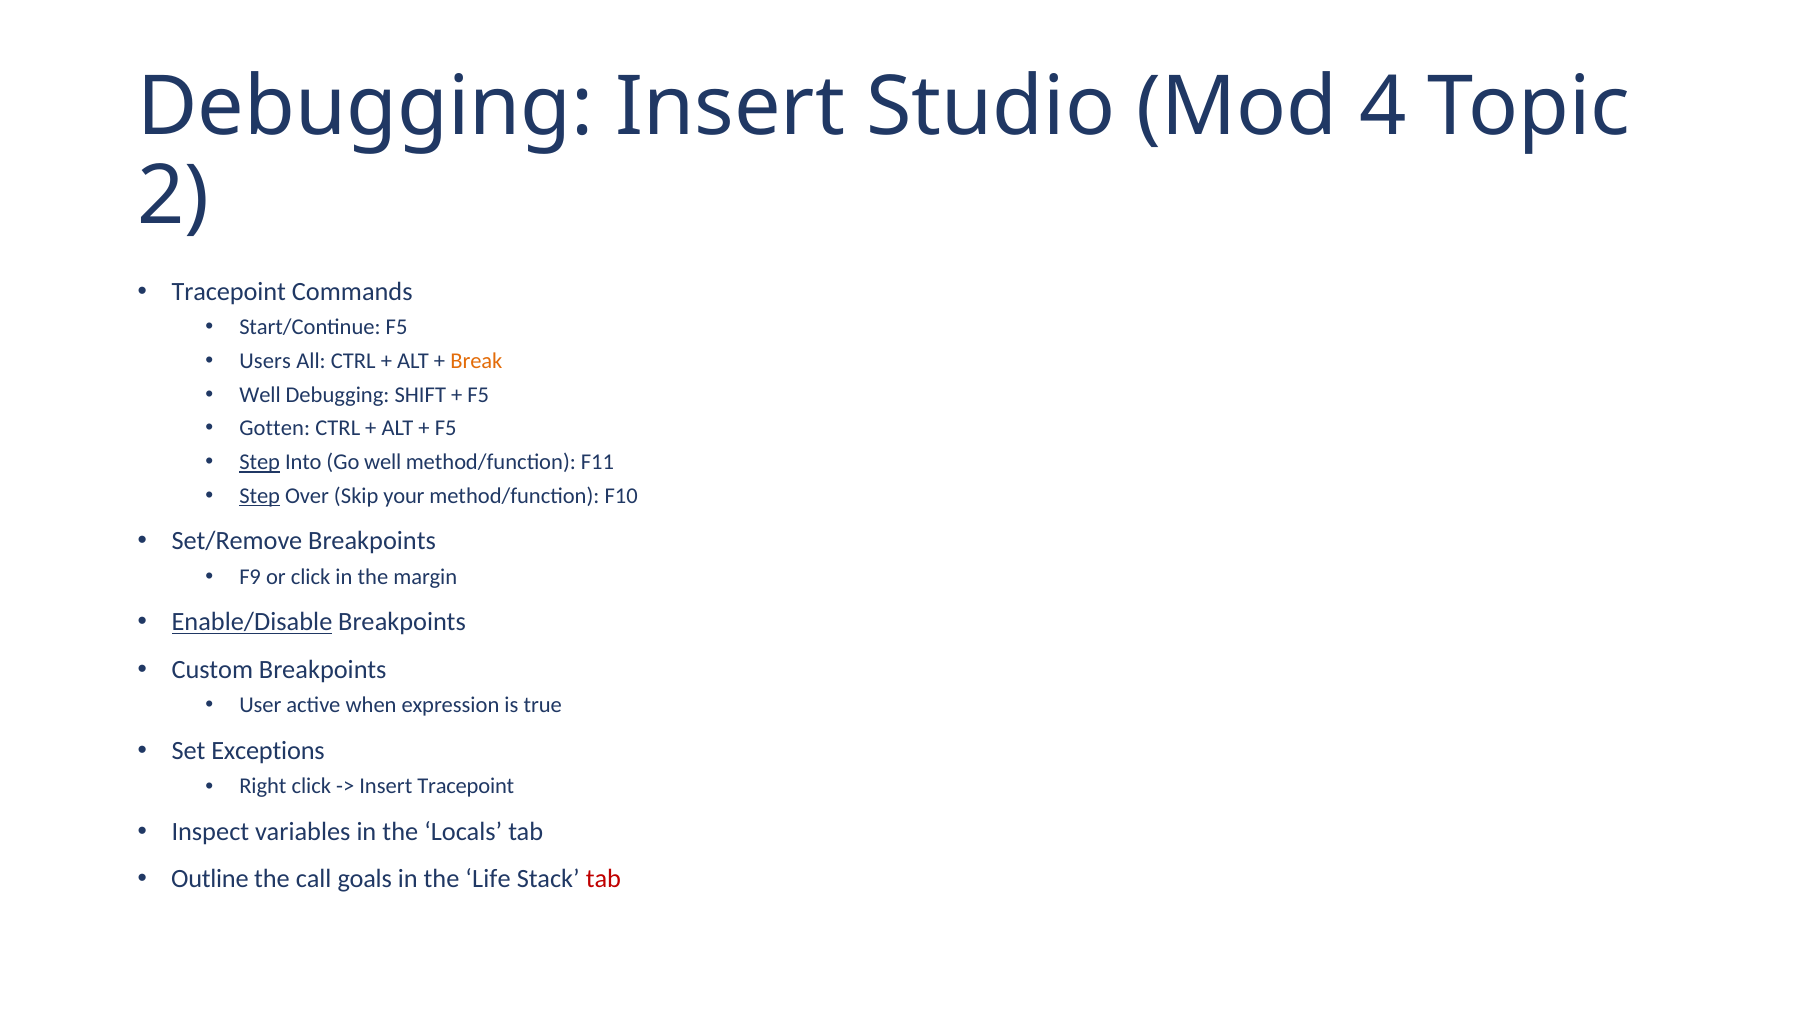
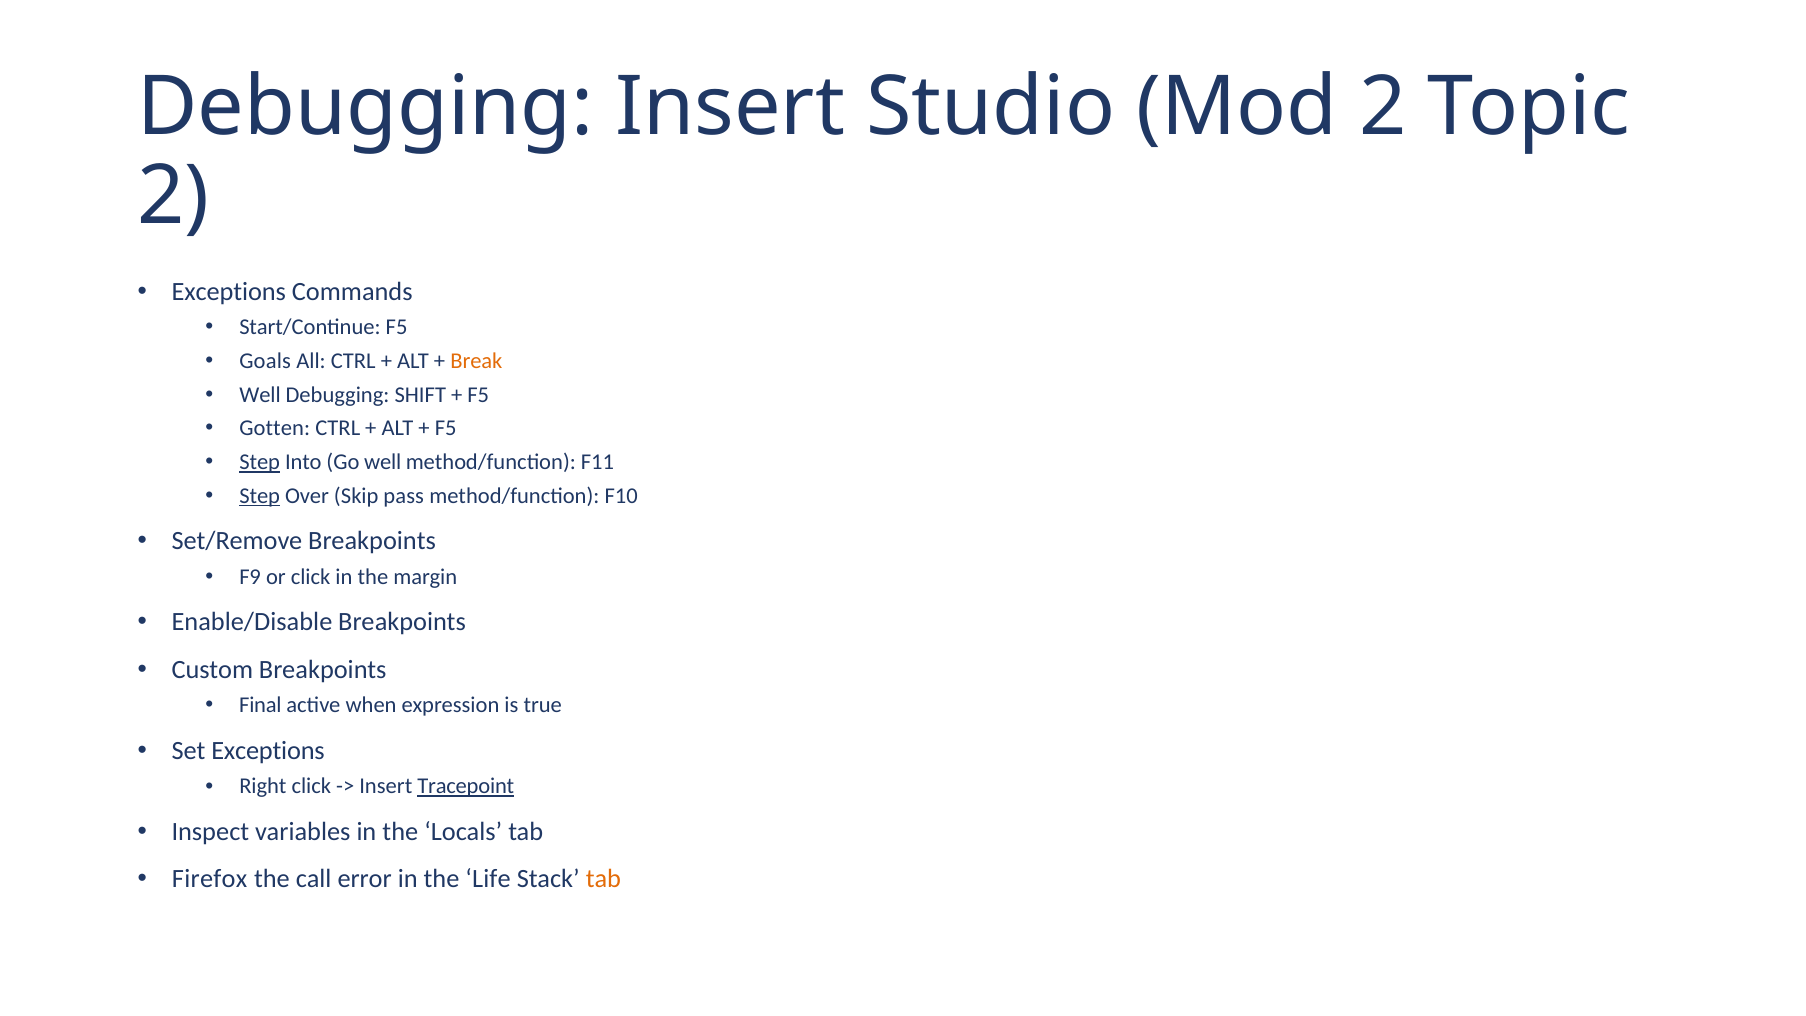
Mod 4: 4 -> 2 (1383, 107)
Tracepoint: Tracepoint -> Exceptions (229, 291)
Users: Users -> Goals (265, 361)
your: your -> pass (404, 496)
Enable/Disable underline: present -> none (252, 622)
User: User -> Final (260, 705)
Tracepoint underline: none -> present (466, 786)
Outline: Outline -> Firefox (210, 879)
goals: goals -> error (365, 879)
tab colour: red -> orange (603, 879)
